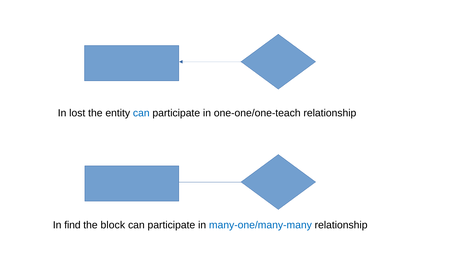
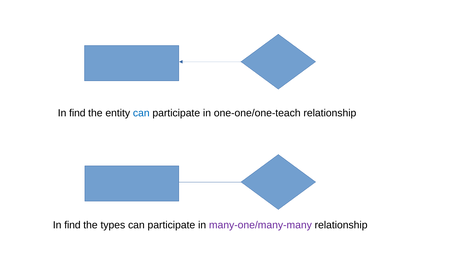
lost: lost -> find (77, 113)
block: block -> types (113, 226)
many-one/many-many colour: blue -> purple (260, 226)
